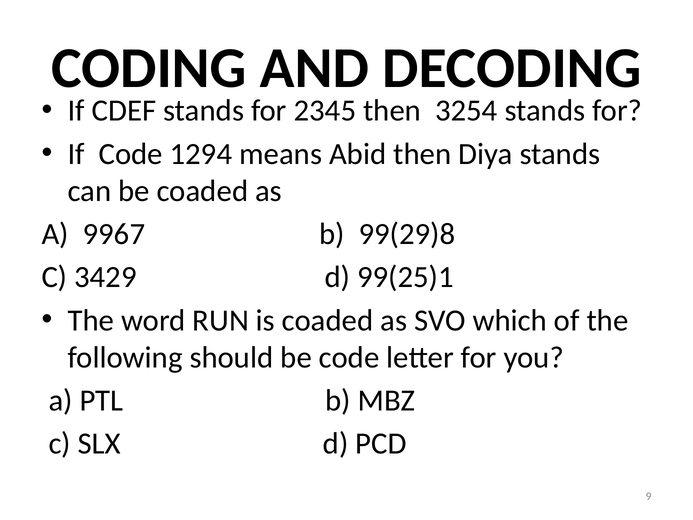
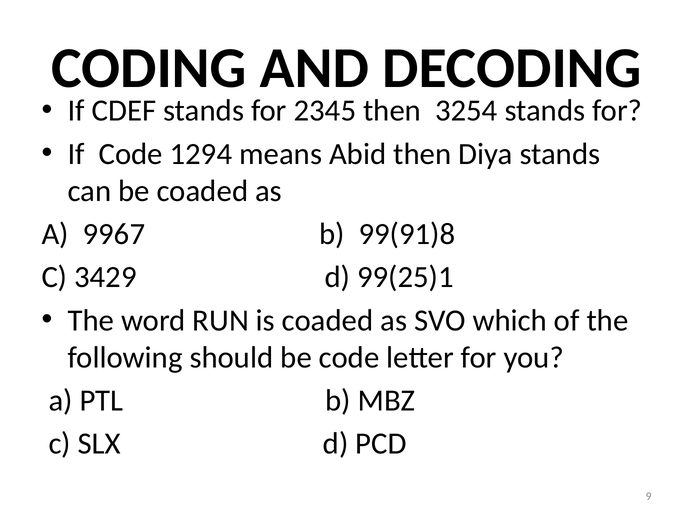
99(29)8: 99(29)8 -> 99(91)8 (407, 234)
